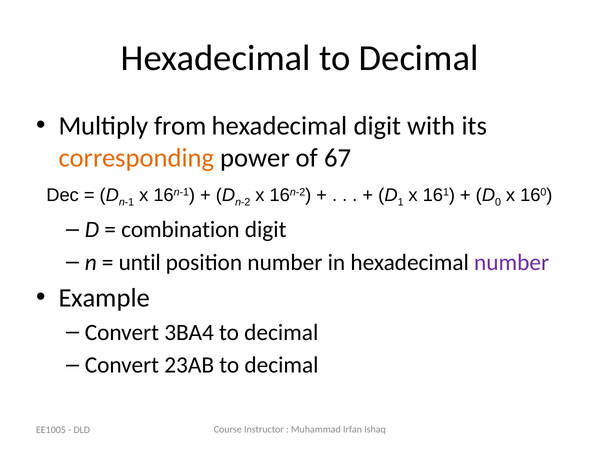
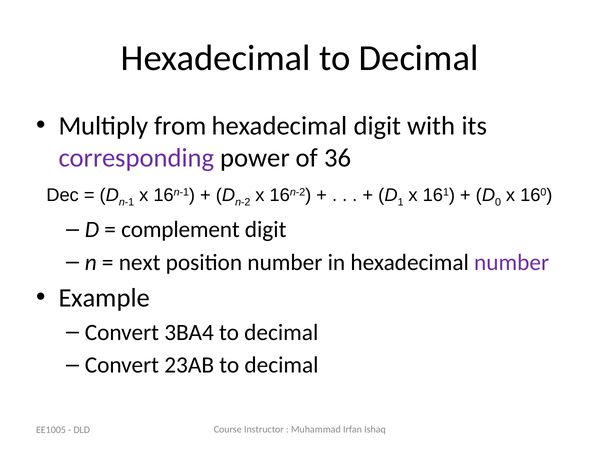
corresponding colour: orange -> purple (136, 158)
67: 67 -> 36 (338, 158)
combination: combination -> complement (180, 230)
until: until -> next (140, 262)
